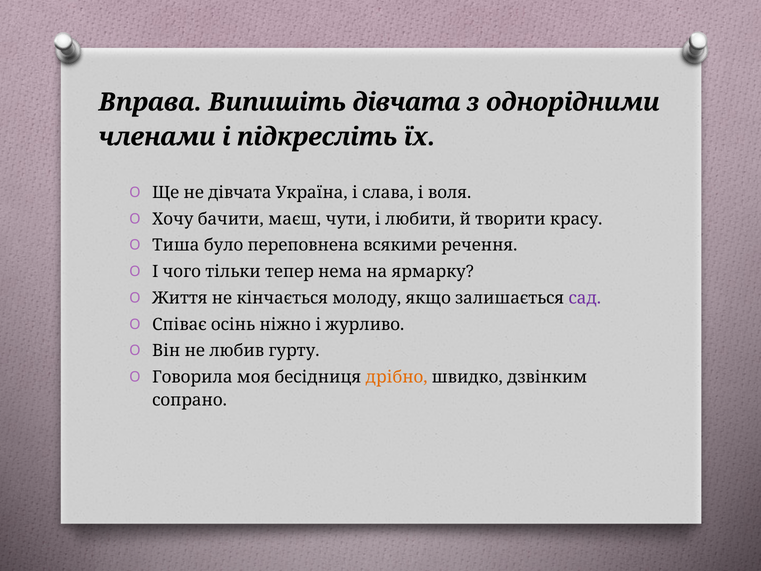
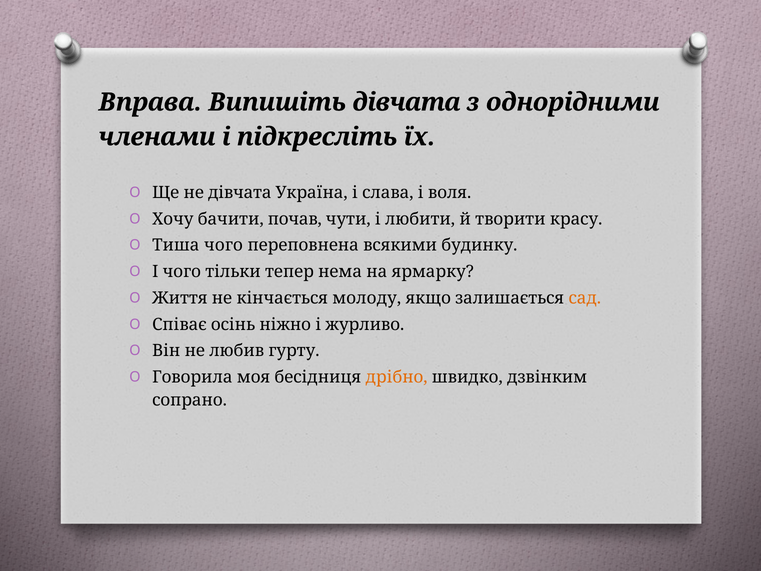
маєш: маєш -> почав (295, 219)
Тиша було: було -> чого (223, 245)
речення: речення -> будинку (479, 245)
сад colour: purple -> orange (585, 298)
